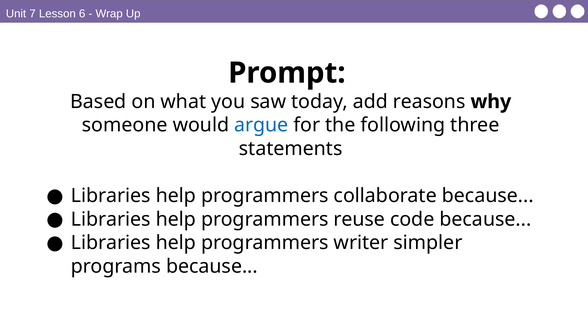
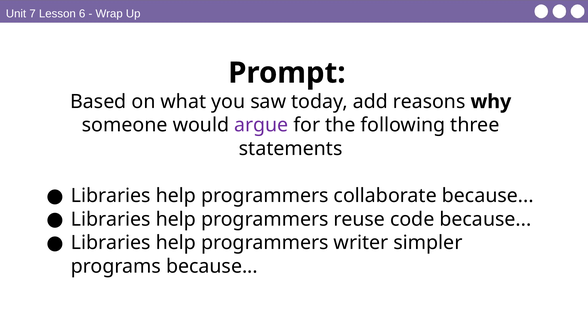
argue colour: blue -> purple (261, 125)
